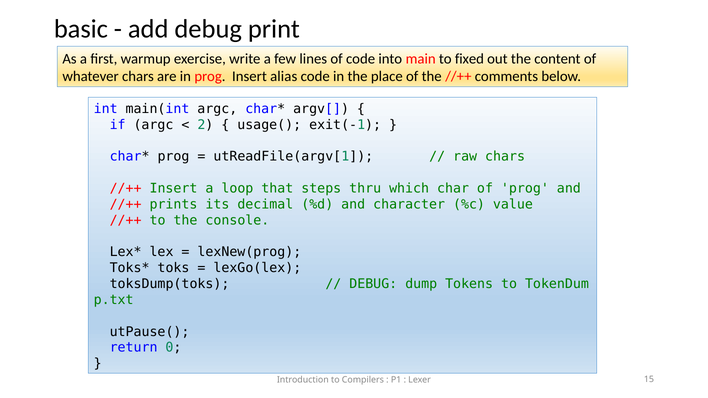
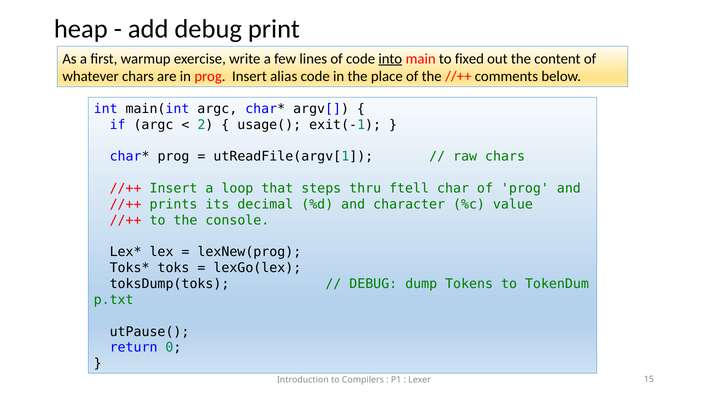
basic: basic -> heap (81, 29)
into underline: none -> present (390, 59)
which: which -> ftell (409, 188)
